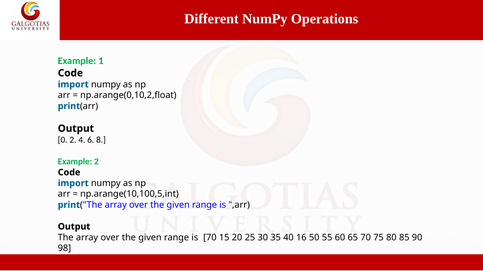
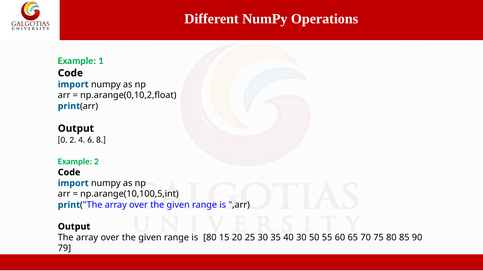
is 70: 70 -> 80 (210, 238)
40 16: 16 -> 30 (301, 238)
98: 98 -> 79 (64, 249)
